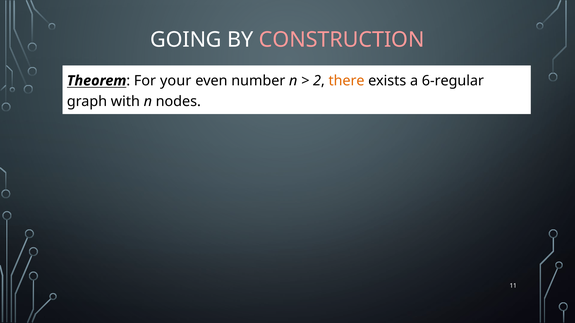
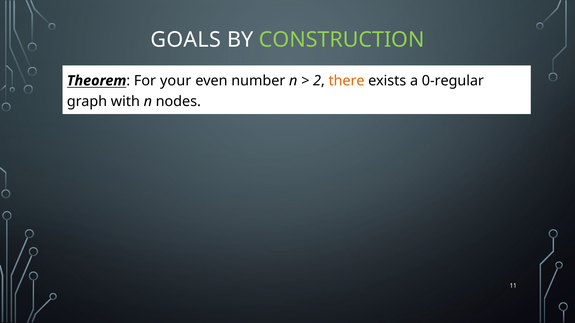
GOING: GOING -> GOALS (186, 40)
CONSTRUCTION colour: pink -> light green (342, 40)
6-regular: 6-regular -> 0-regular (453, 81)
